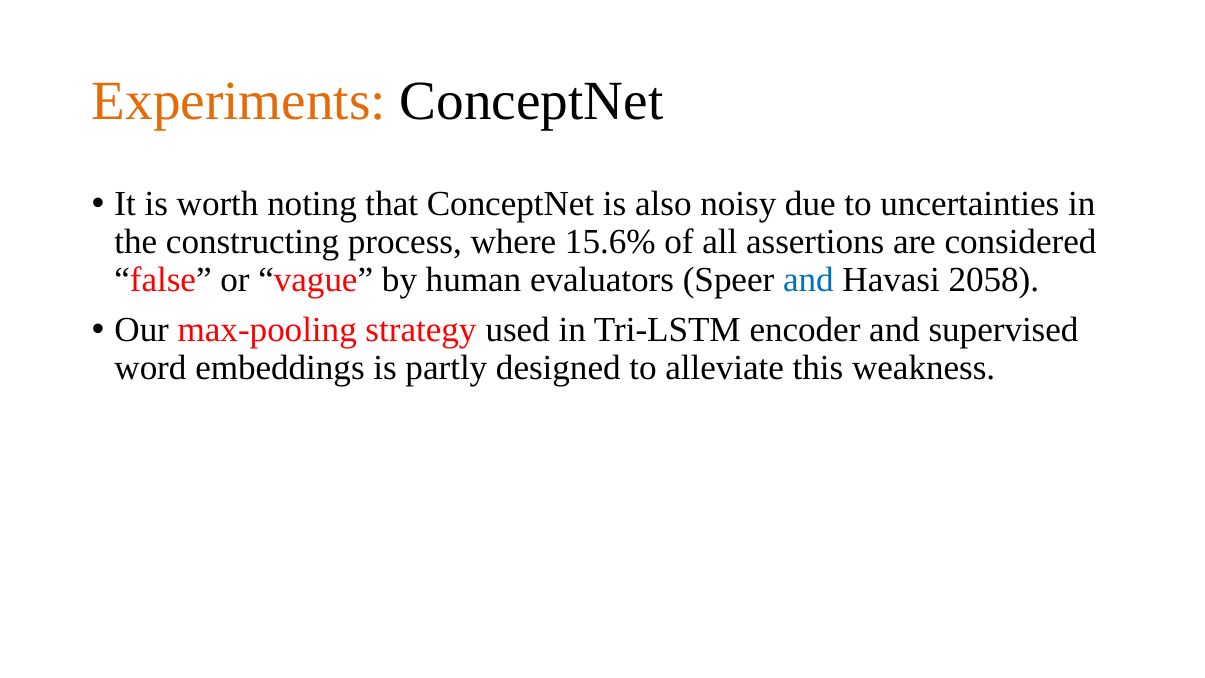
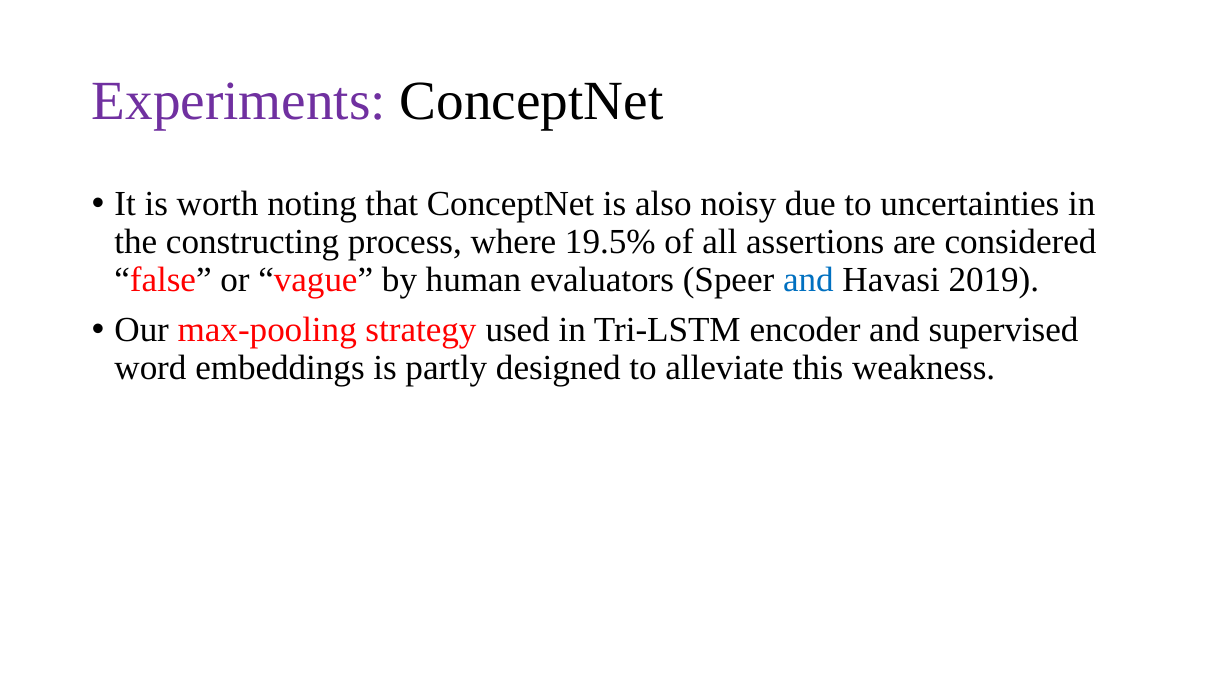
Experiments colour: orange -> purple (239, 101)
15.6%: 15.6% -> 19.5% (610, 242)
2058: 2058 -> 2019 (994, 280)
